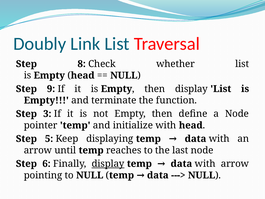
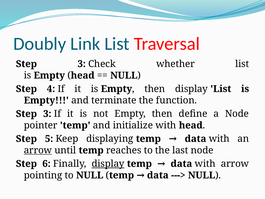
8: 8 -> 3 (82, 64)
9: 9 -> 4 (51, 89)
arrow underline: none -> present (38, 150)
